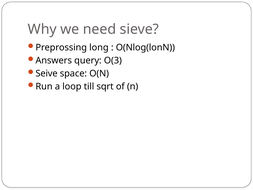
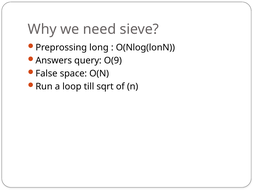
O(3: O(3 -> O(9 (113, 60)
Seive: Seive -> False (46, 73)
